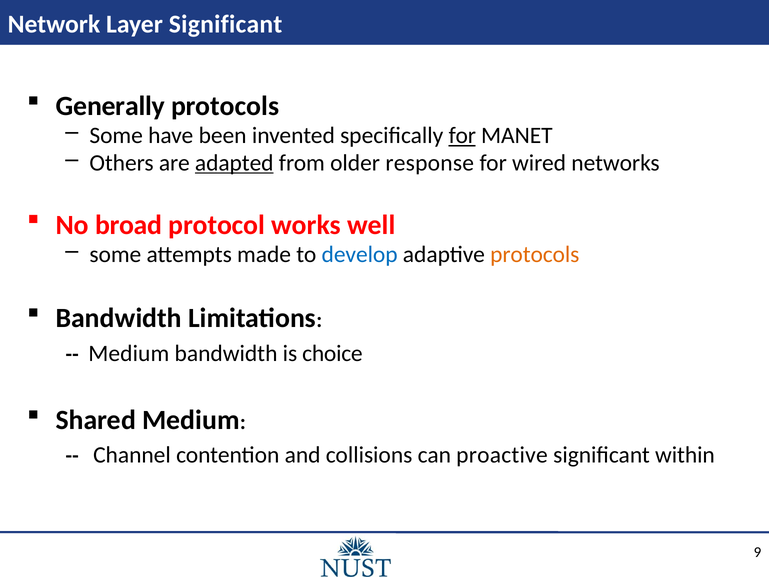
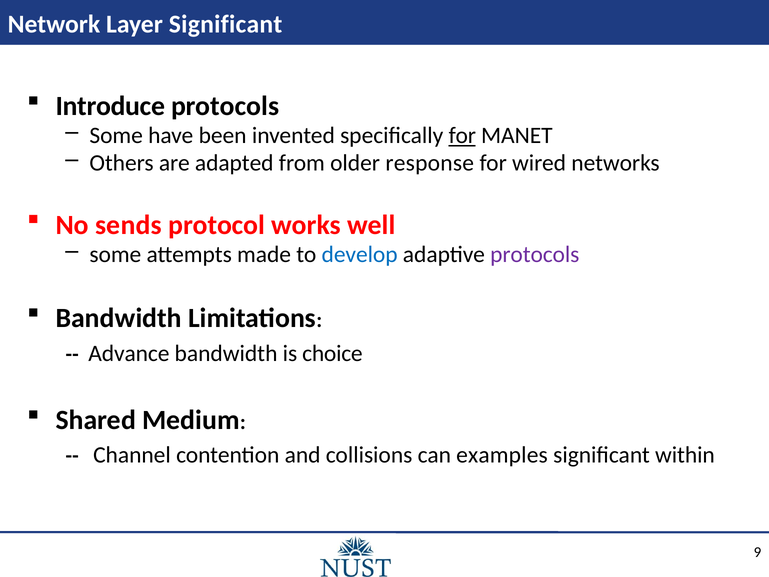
Generally: Generally -> Introduce (110, 106)
adapted underline: present -> none (234, 163)
broad: broad -> sends (128, 225)
protocols colour: orange -> purple (535, 254)
Medium: Medium -> Advance (129, 353)
proactive: proactive -> examples (502, 455)
